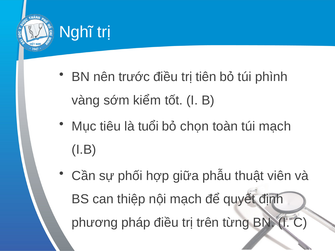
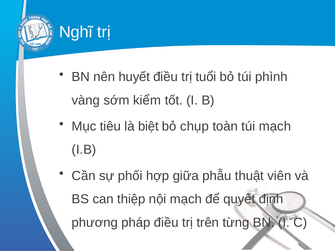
trước: trước -> huyết (134, 77)
tiên: tiên -> tuổi (206, 77)
tuổi: tuổi -> biệt (148, 126)
chọn: chọn -> chụp (194, 126)
